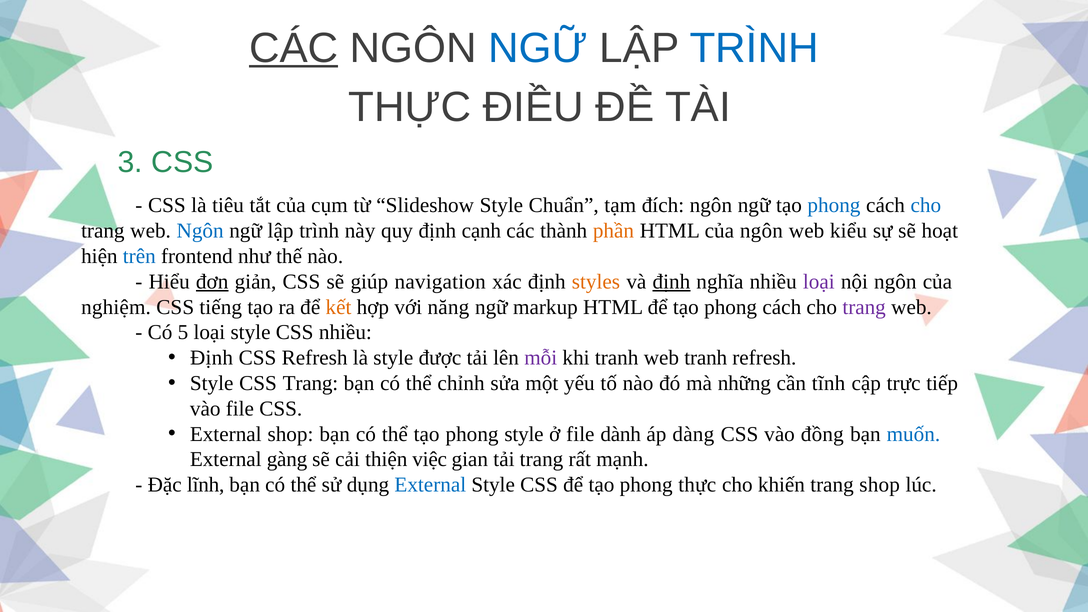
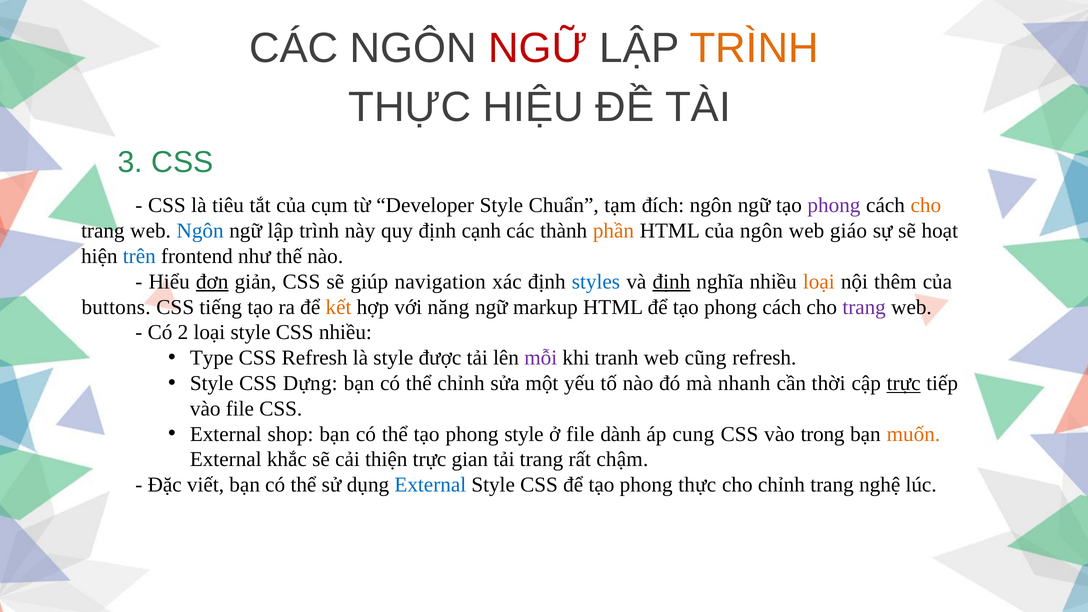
CÁC underline: present -> none (294, 48)
NGỮ colour: blue -> red (538, 48)
TRÌNH colour: blue -> orange (754, 48)
ĐIỀU: ĐIỀU -> HIỆU (533, 107)
Slideshow: Slideshow -> Developer (425, 206)
phong colour: blue -> purple (834, 206)
cho colour: blue -> orange (926, 206)
kiểu: kiểu -> giáo (848, 231)
styles colour: orange -> blue (596, 282)
loại colour: purple -> orange (819, 282)
nội ngôn: ngôn -> thêm (895, 282)
nghiệm: nghiệm -> buttons (116, 307)
5: 5 -> 2 (183, 333)
Định: Định -> Type (212, 358)
web tranh: tranh -> cũng (706, 358)
CSS Trang: Trang -> Dựng (310, 383)
những: những -> nhanh (744, 383)
tĩnh: tĩnh -> thời (829, 383)
trực underline: none -> present (904, 383)
dàng: dàng -> cung (693, 434)
đồng: đồng -> trong (823, 434)
muốn colour: blue -> orange (913, 434)
gàng: gàng -> khắc (287, 460)
thiện việc: việc -> trực (430, 460)
mạnh: mạnh -> chậm (622, 460)
lĩnh: lĩnh -> viết (206, 485)
cho khiến: khiến -> chỉnh (781, 485)
trang shop: shop -> nghệ (880, 485)
